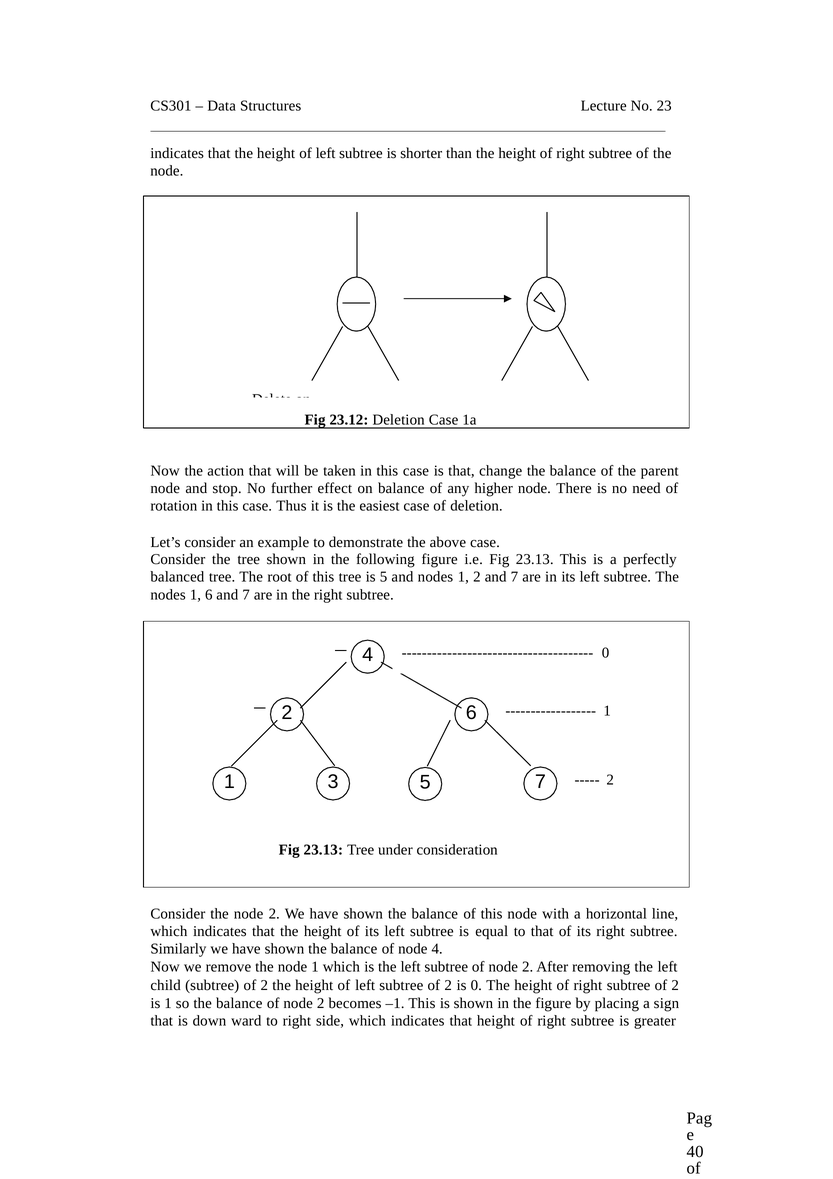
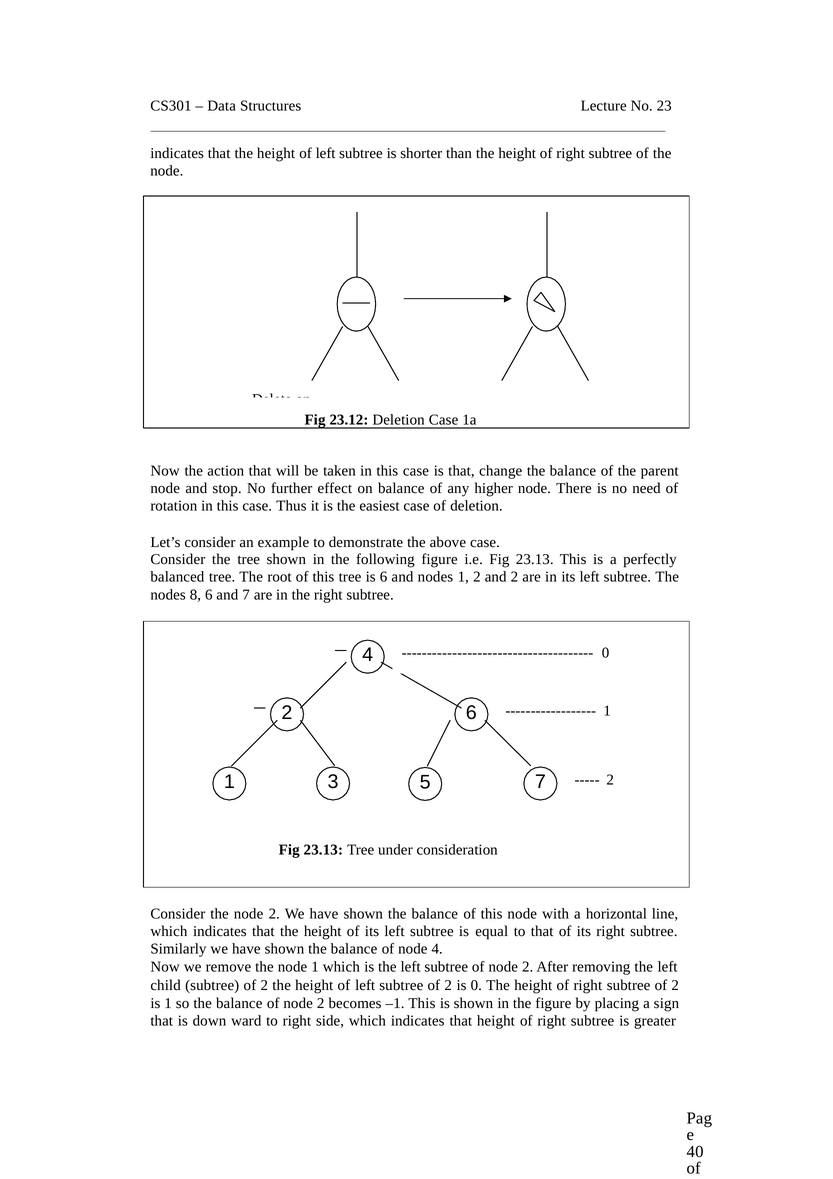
is 5: 5 -> 6 (384, 577)
2 and 7: 7 -> 2 (514, 577)
1: 1 -> 8 (195, 595)
